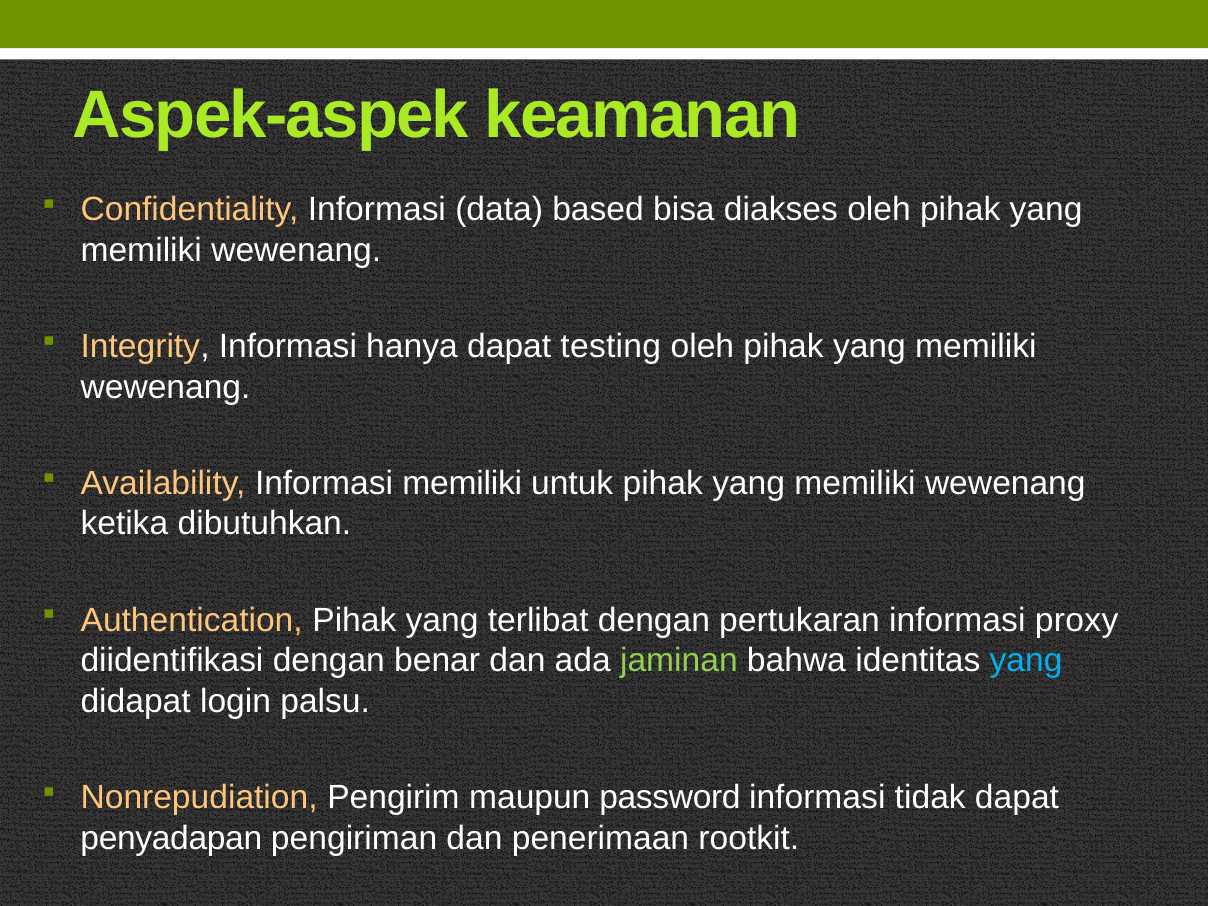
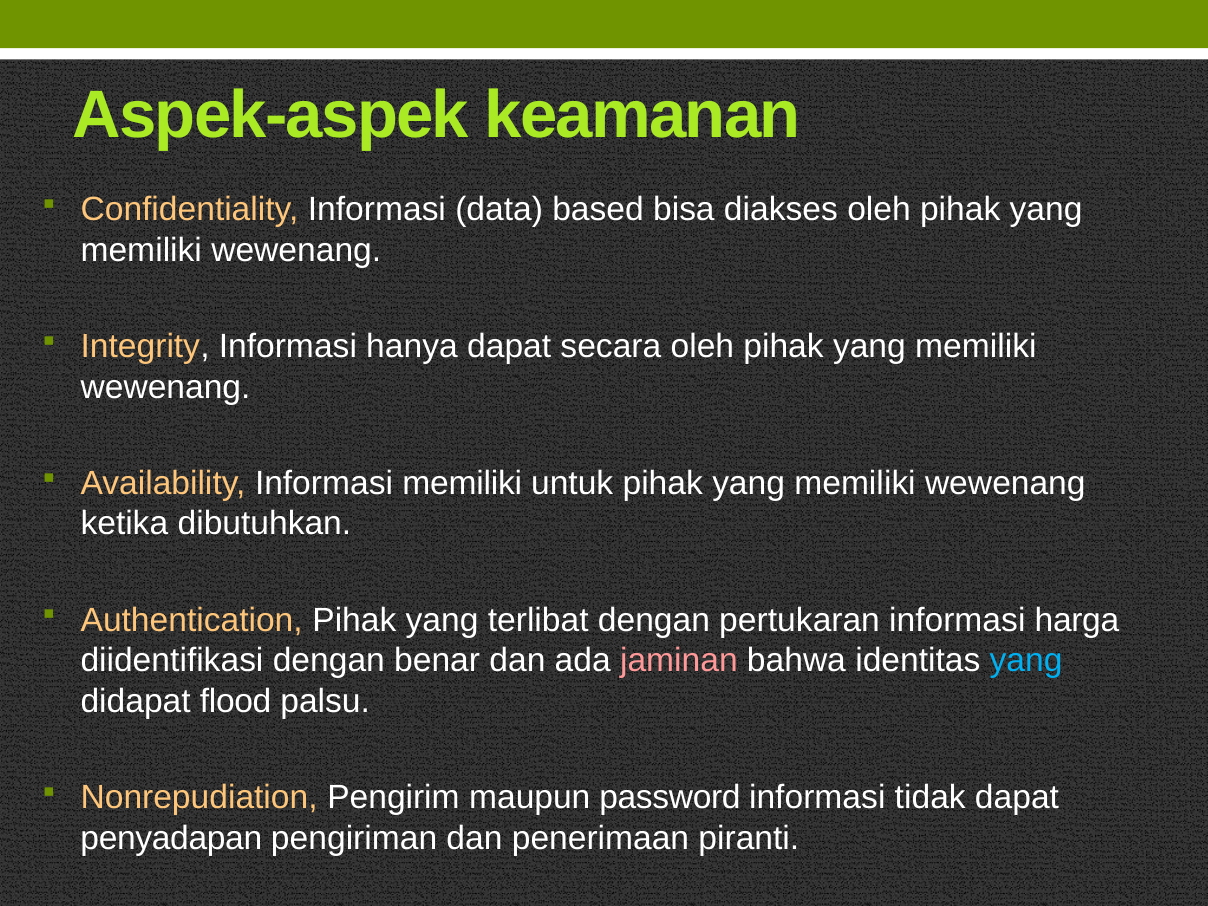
testing: testing -> secara (611, 347)
proxy: proxy -> harga (1077, 621)
jaminan colour: light green -> pink (679, 661)
login: login -> flood (236, 701)
rootkit: rootkit -> piranti (749, 838)
